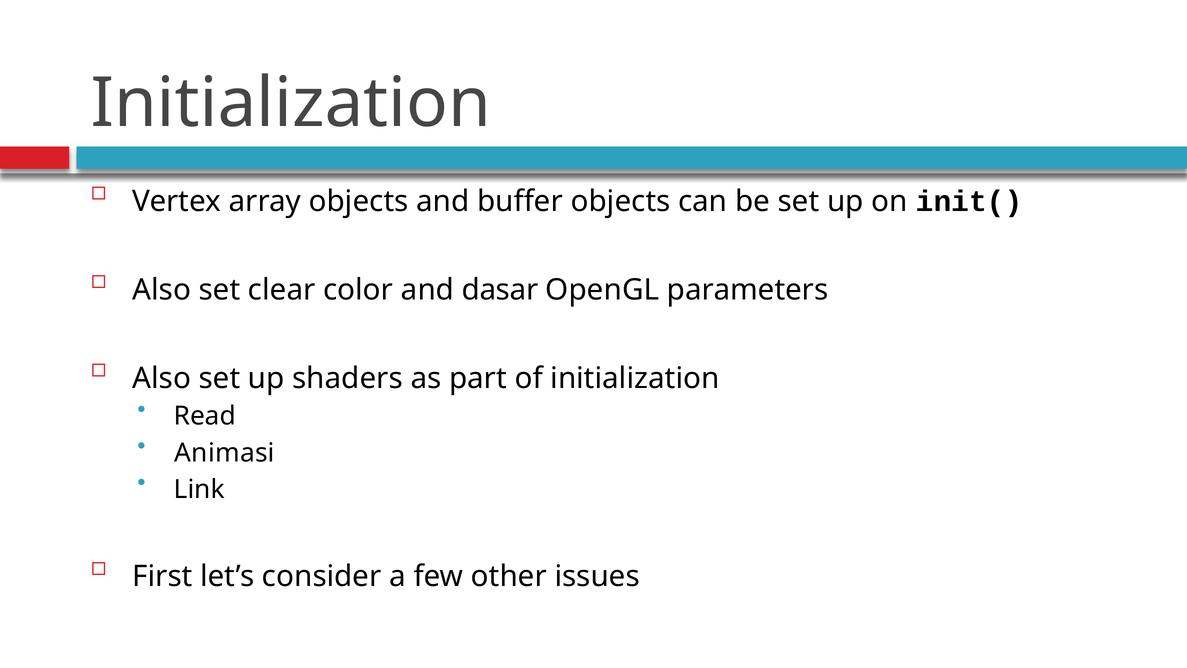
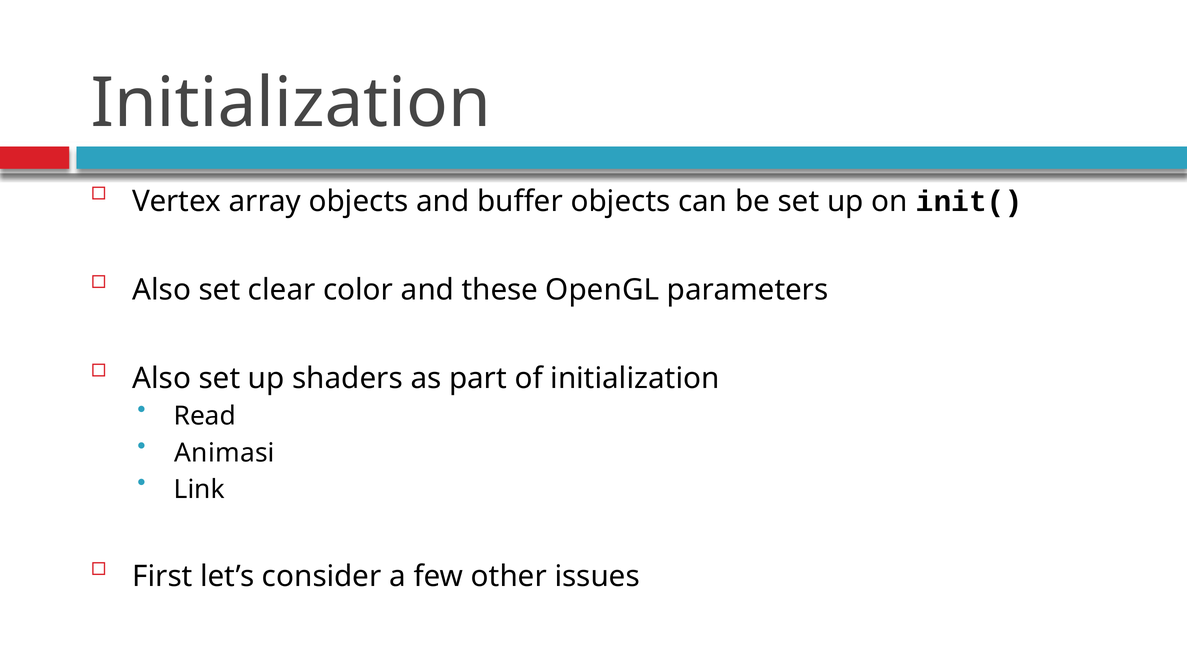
dasar: dasar -> these (500, 290)
